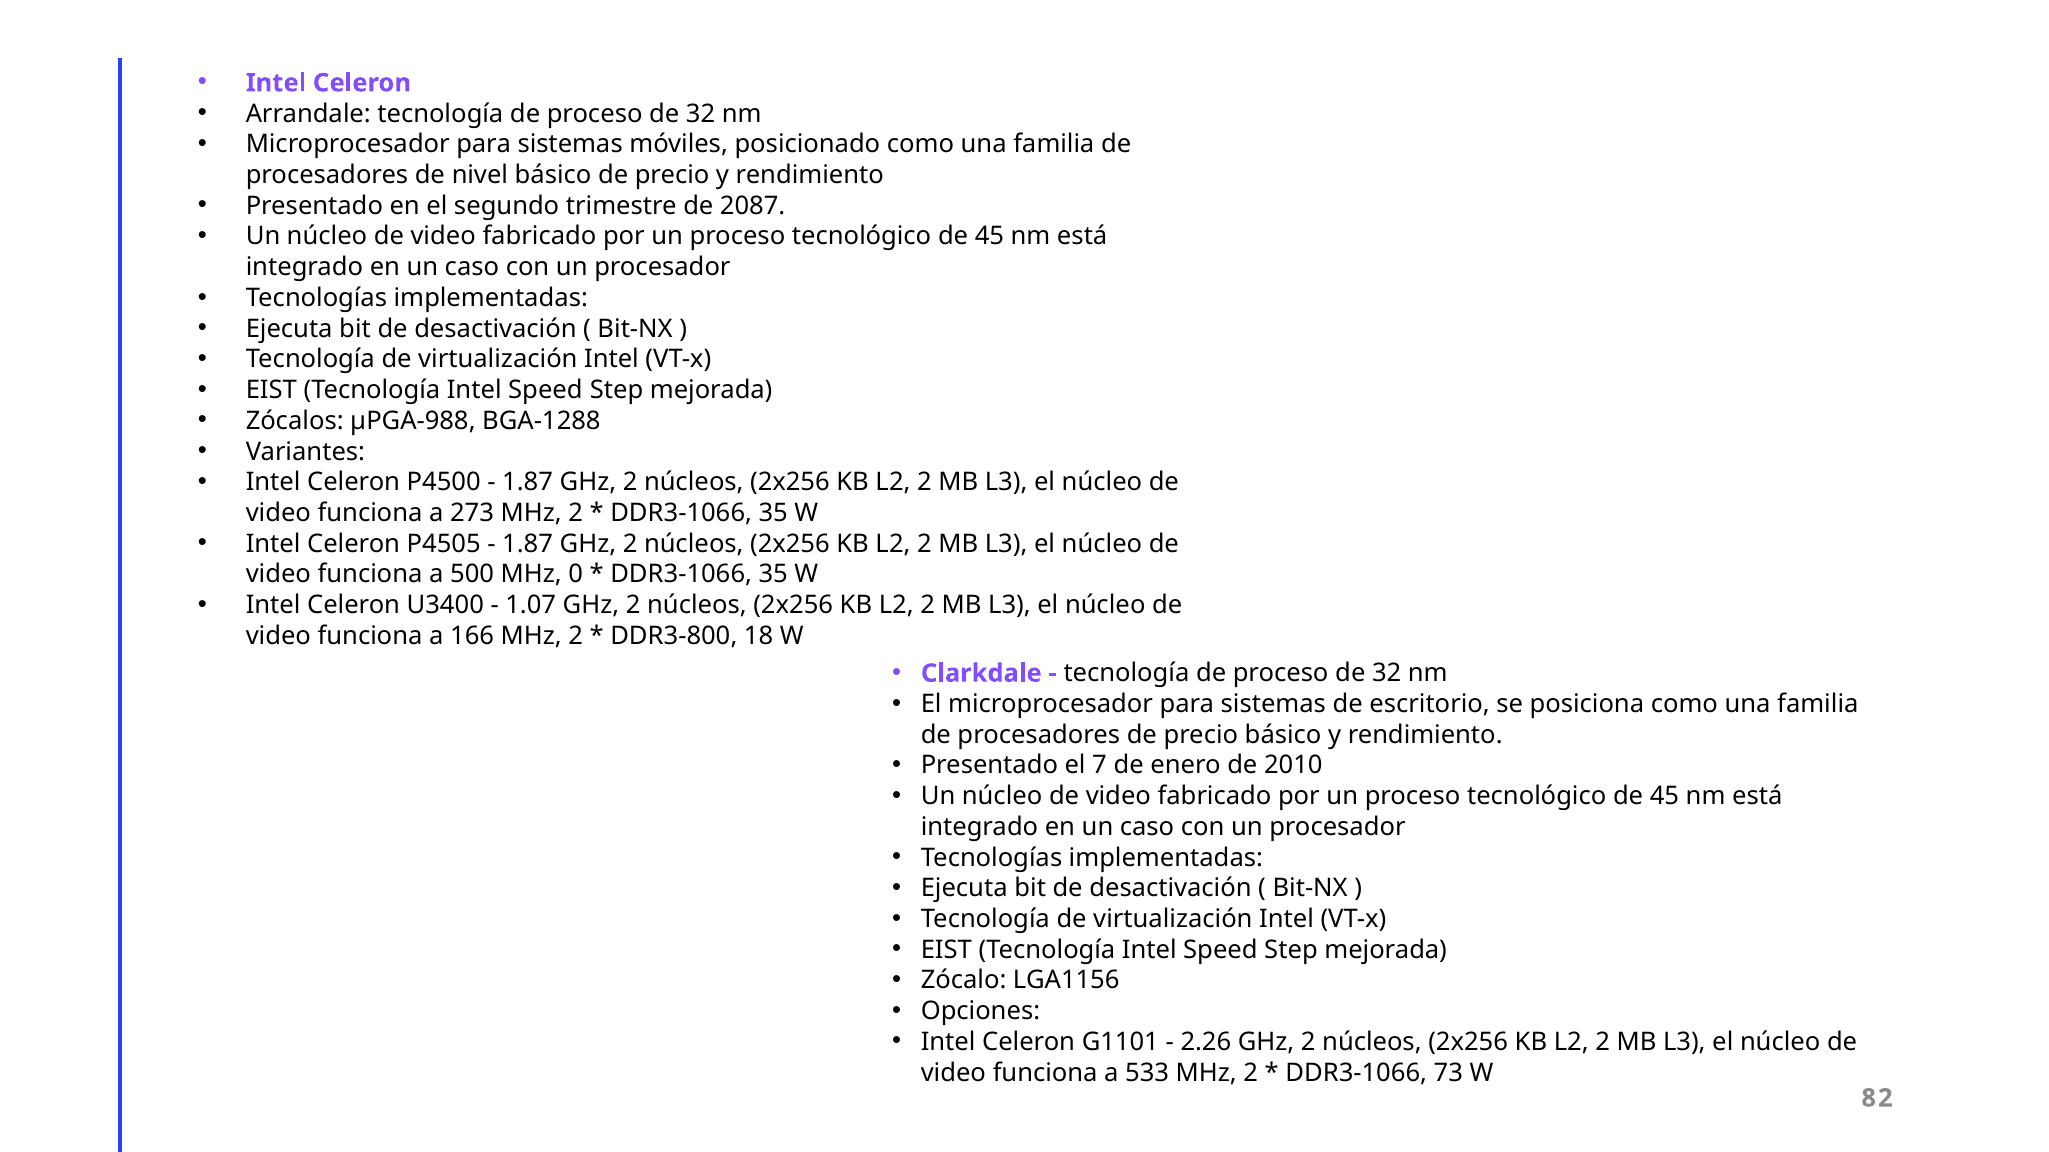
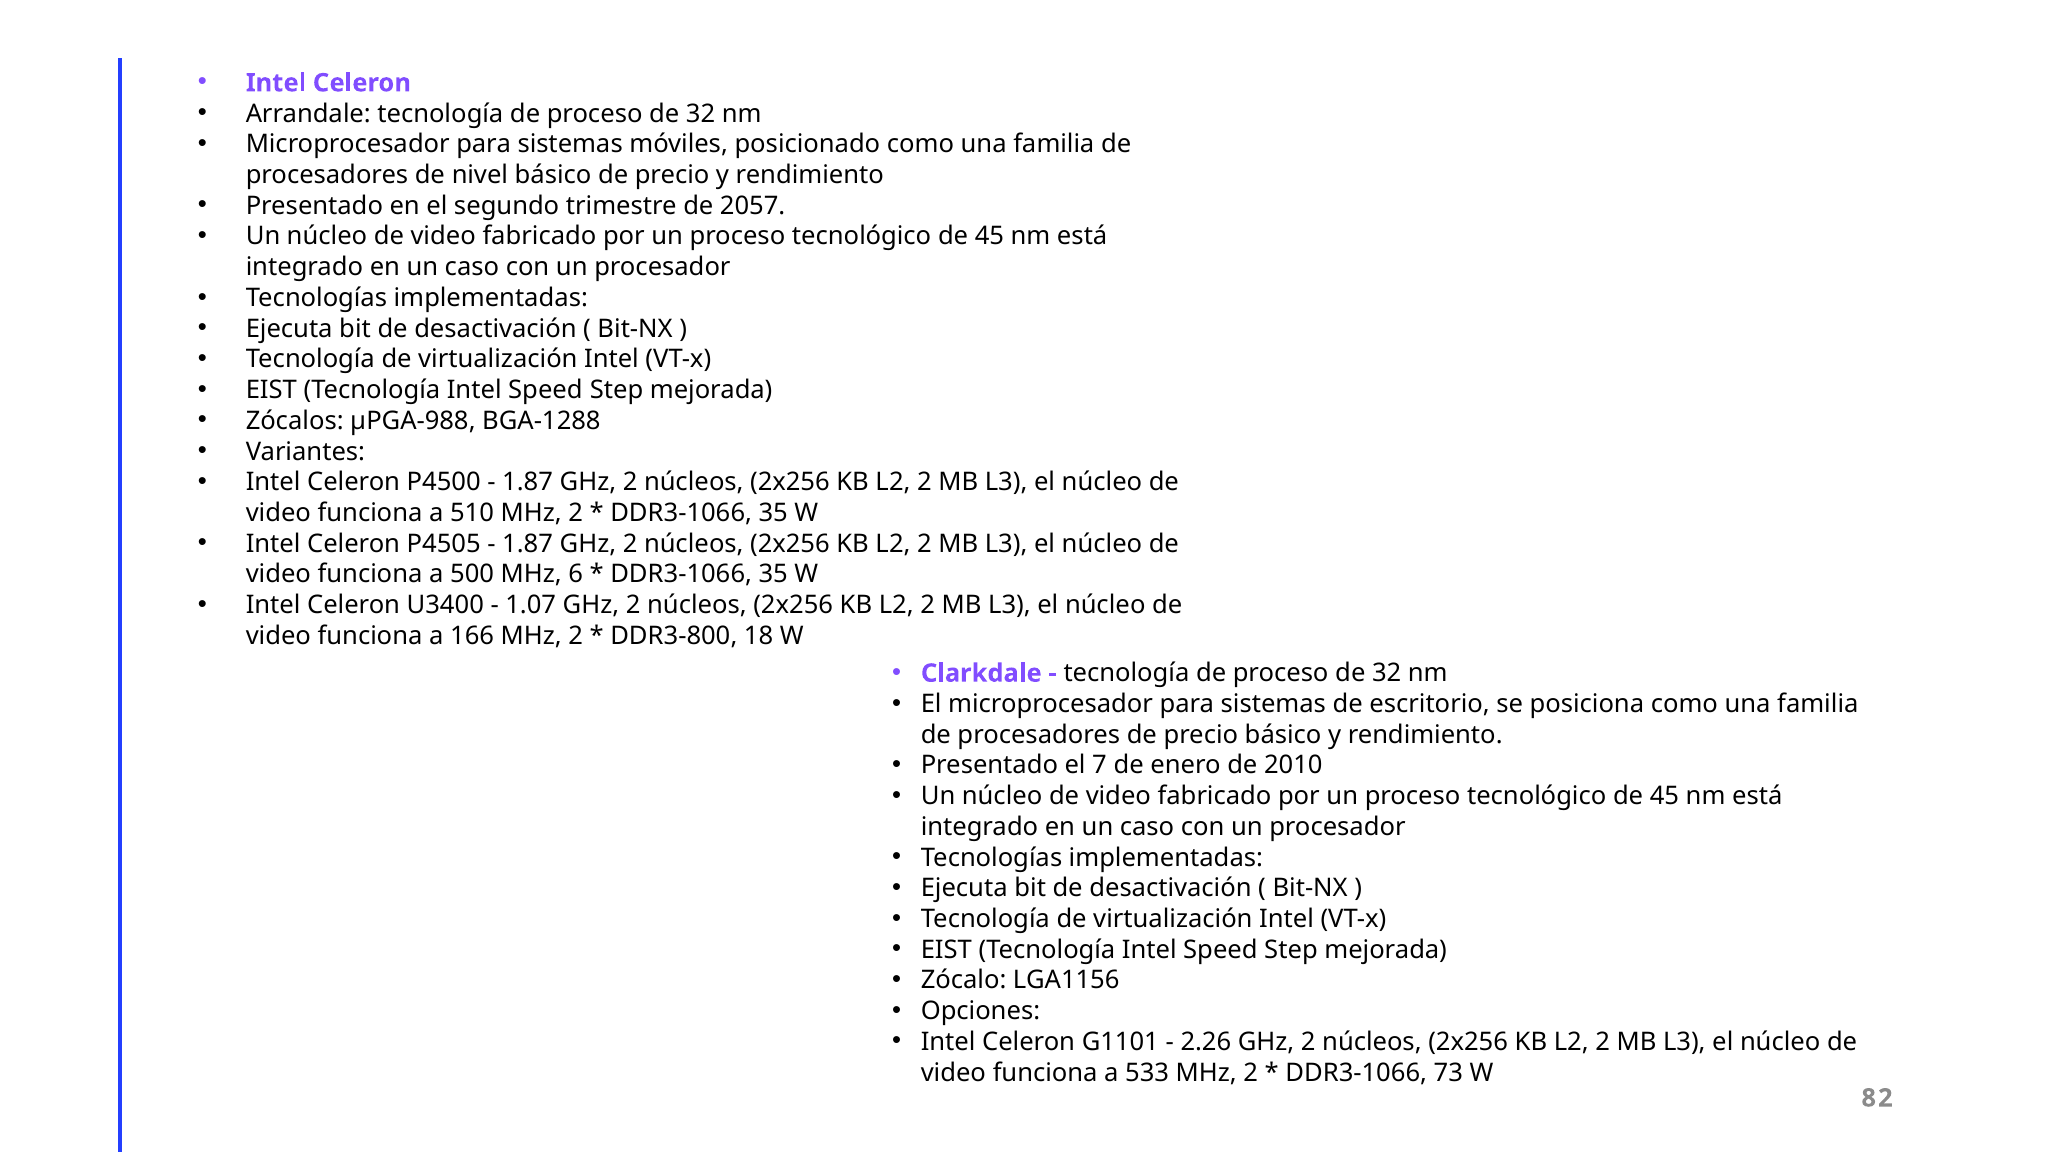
2087: 2087 -> 2057 (753, 206)
273: 273 -> 510 (472, 513)
0: 0 -> 6 (576, 575)
